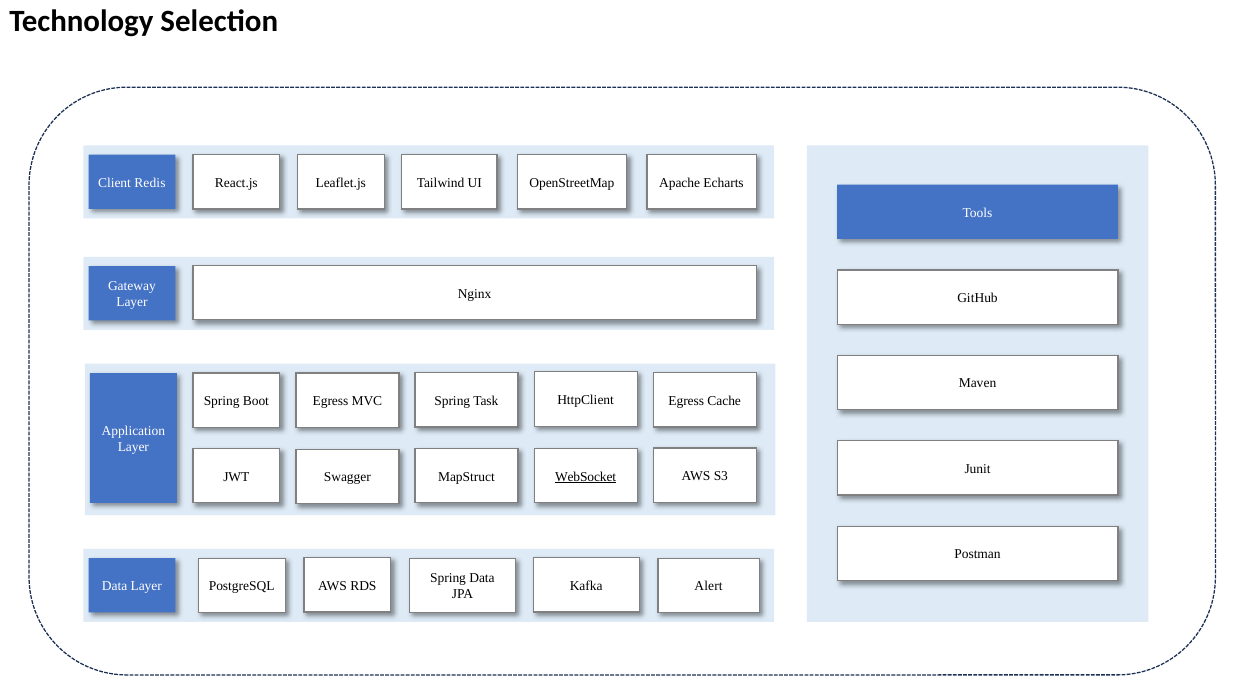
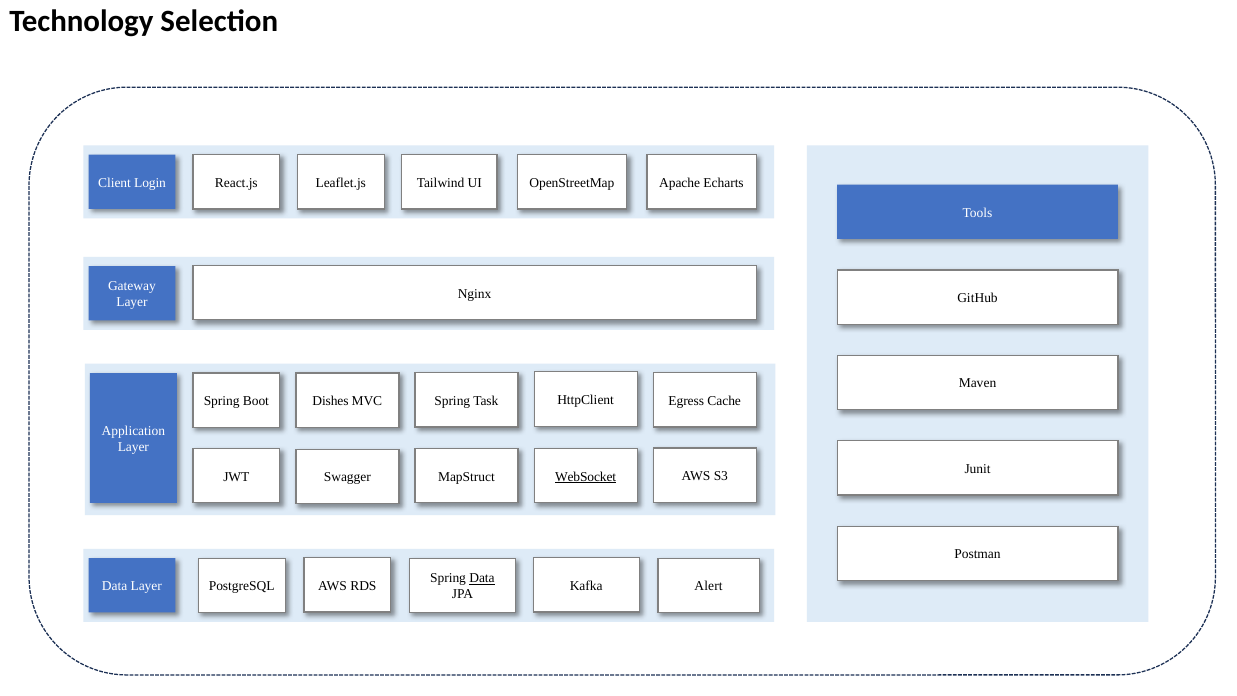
Redis: Redis -> Login (150, 183)
Boot Egress: Egress -> Dishes (331, 401)
Data underline: none -> present (482, 578)
